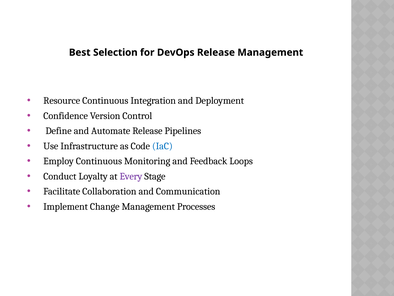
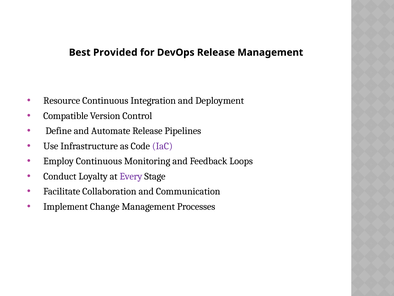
Selection: Selection -> Provided (115, 52)
Confidence: Confidence -> Compatible (66, 116)
IaC colour: blue -> purple (162, 146)
